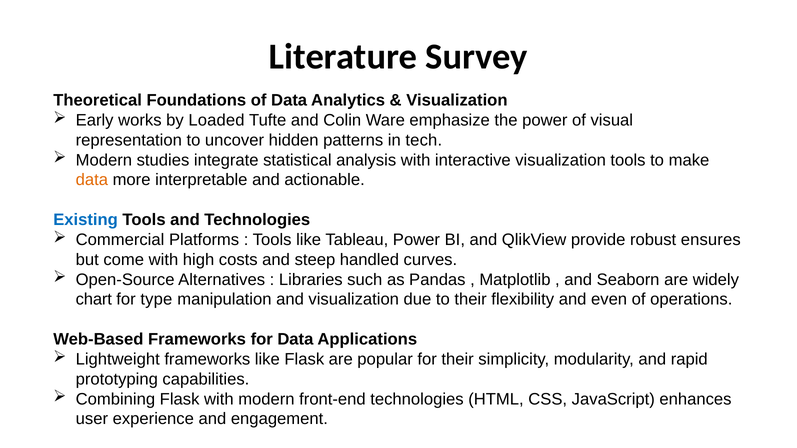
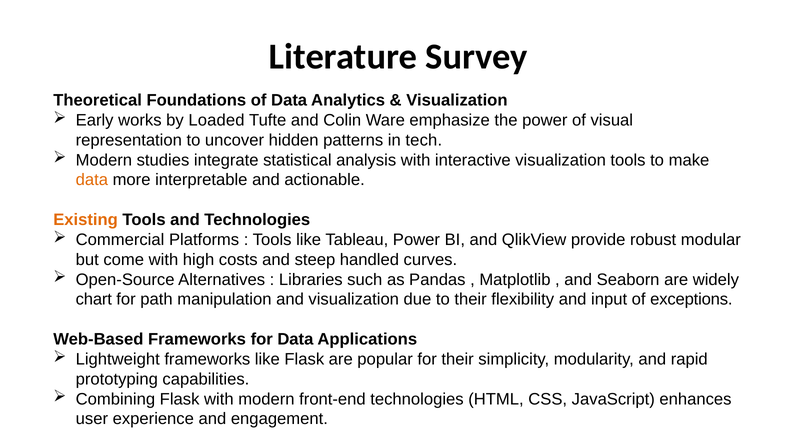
Existing colour: blue -> orange (86, 220)
ensures: ensures -> modular (711, 240)
type: type -> path (156, 300)
even: even -> input (609, 300)
operations: operations -> exceptions (691, 300)
